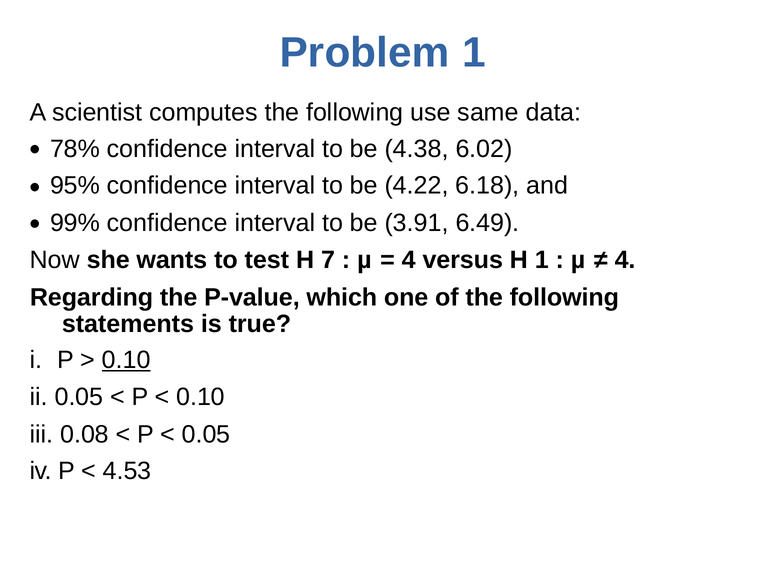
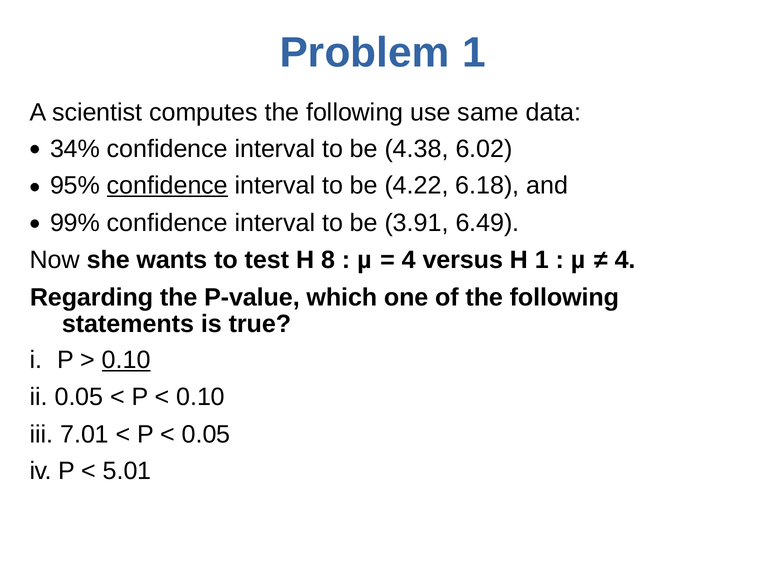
78%: 78% -> 34% (75, 149)
confidence underline: none -> present (167, 186)
7: 7 -> 8 (328, 260)
0.08: 0.08 -> 7.01 (85, 434)
4.53: 4.53 -> 5.01 (127, 471)
